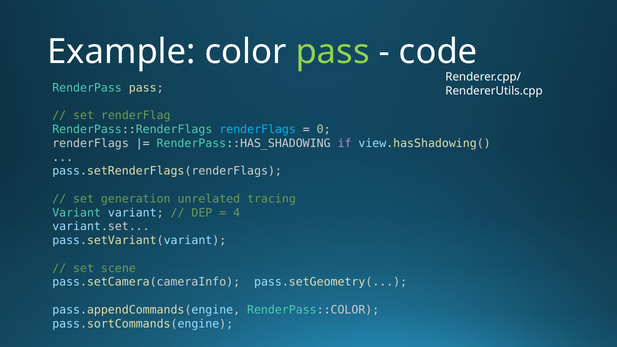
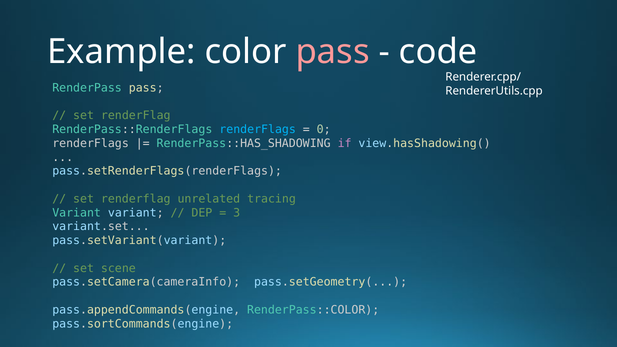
pass colour: light green -> pink (333, 52)
generation: generation -> renderflag (136, 199)
4: 4 -> 3 (237, 213)
